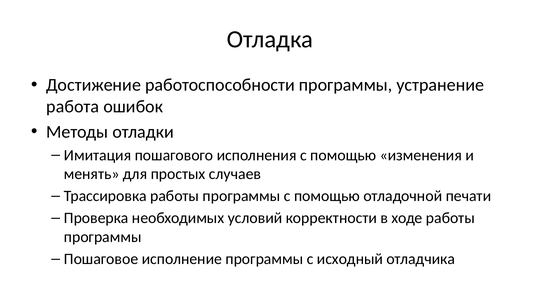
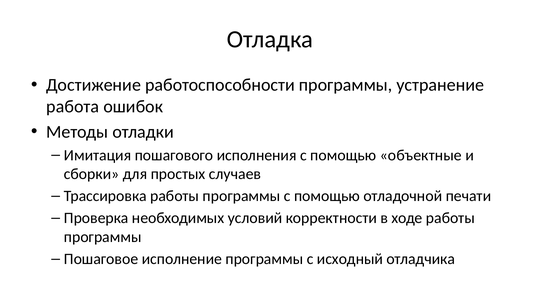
изменения: изменения -> объектные (421, 155)
менять: менять -> сборки (92, 174)
